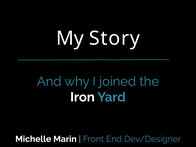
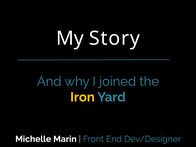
Iron colour: white -> yellow (82, 97)
